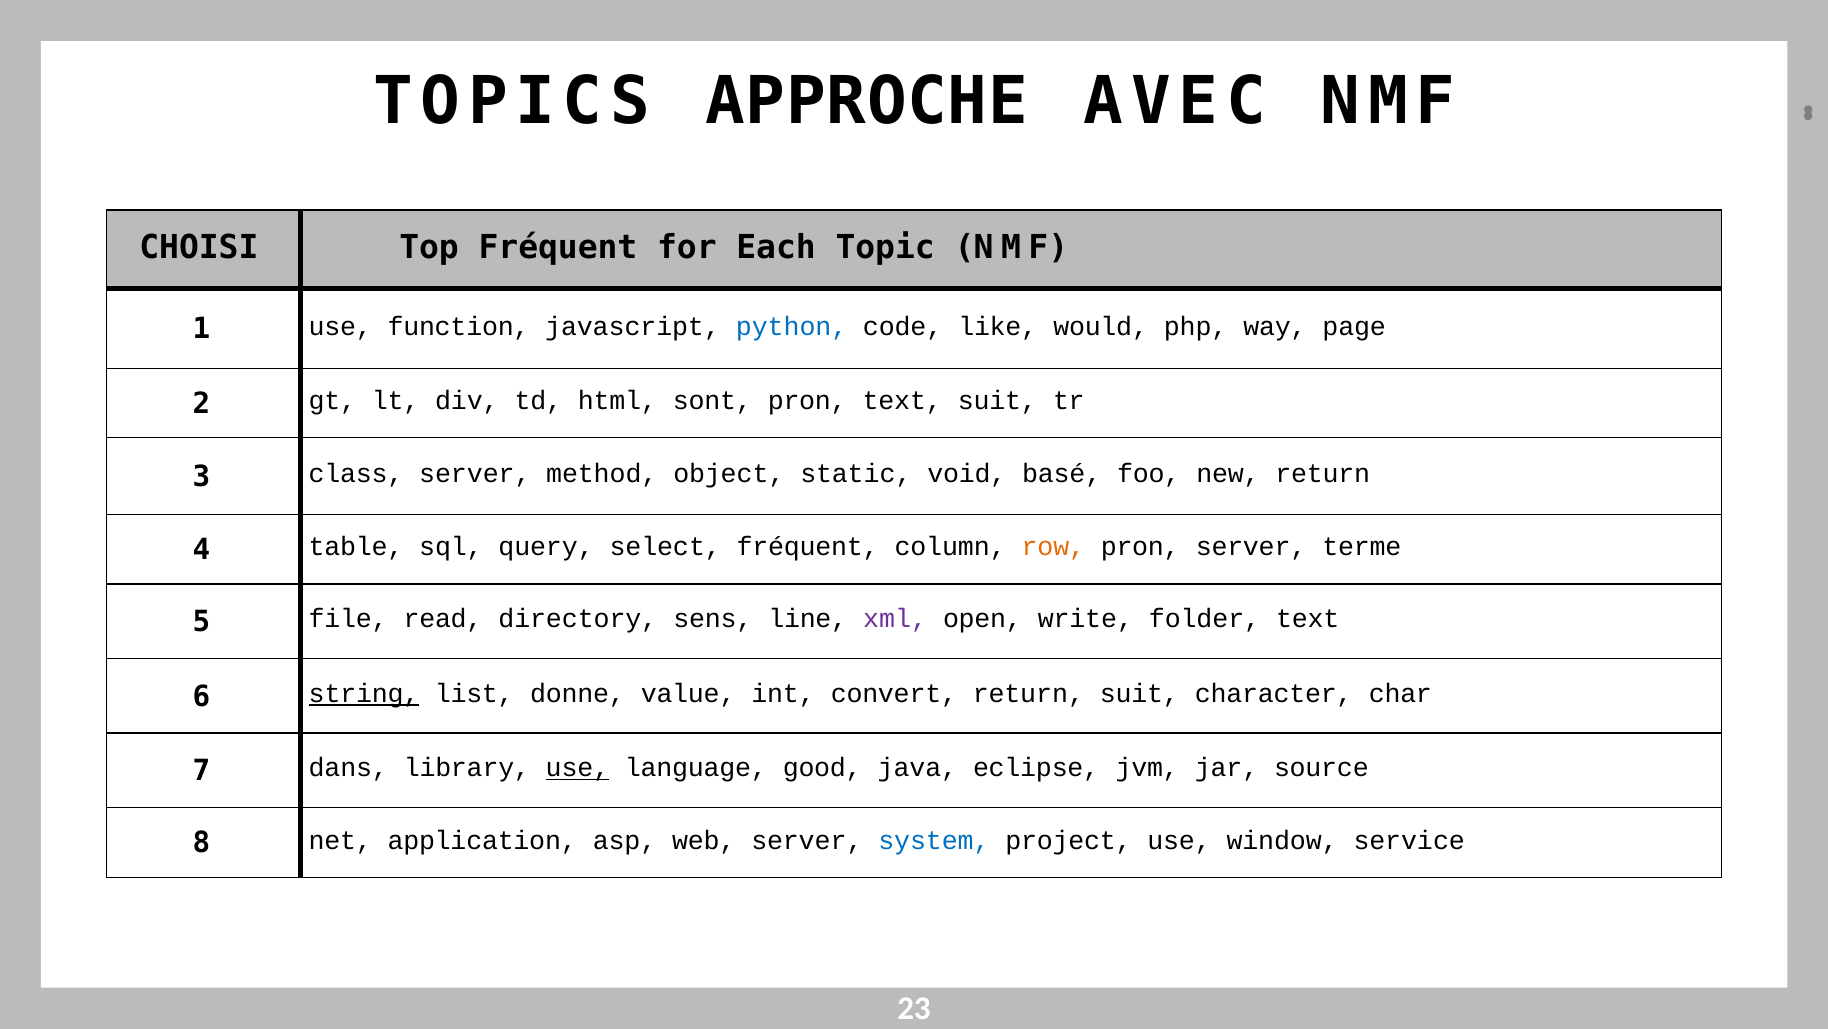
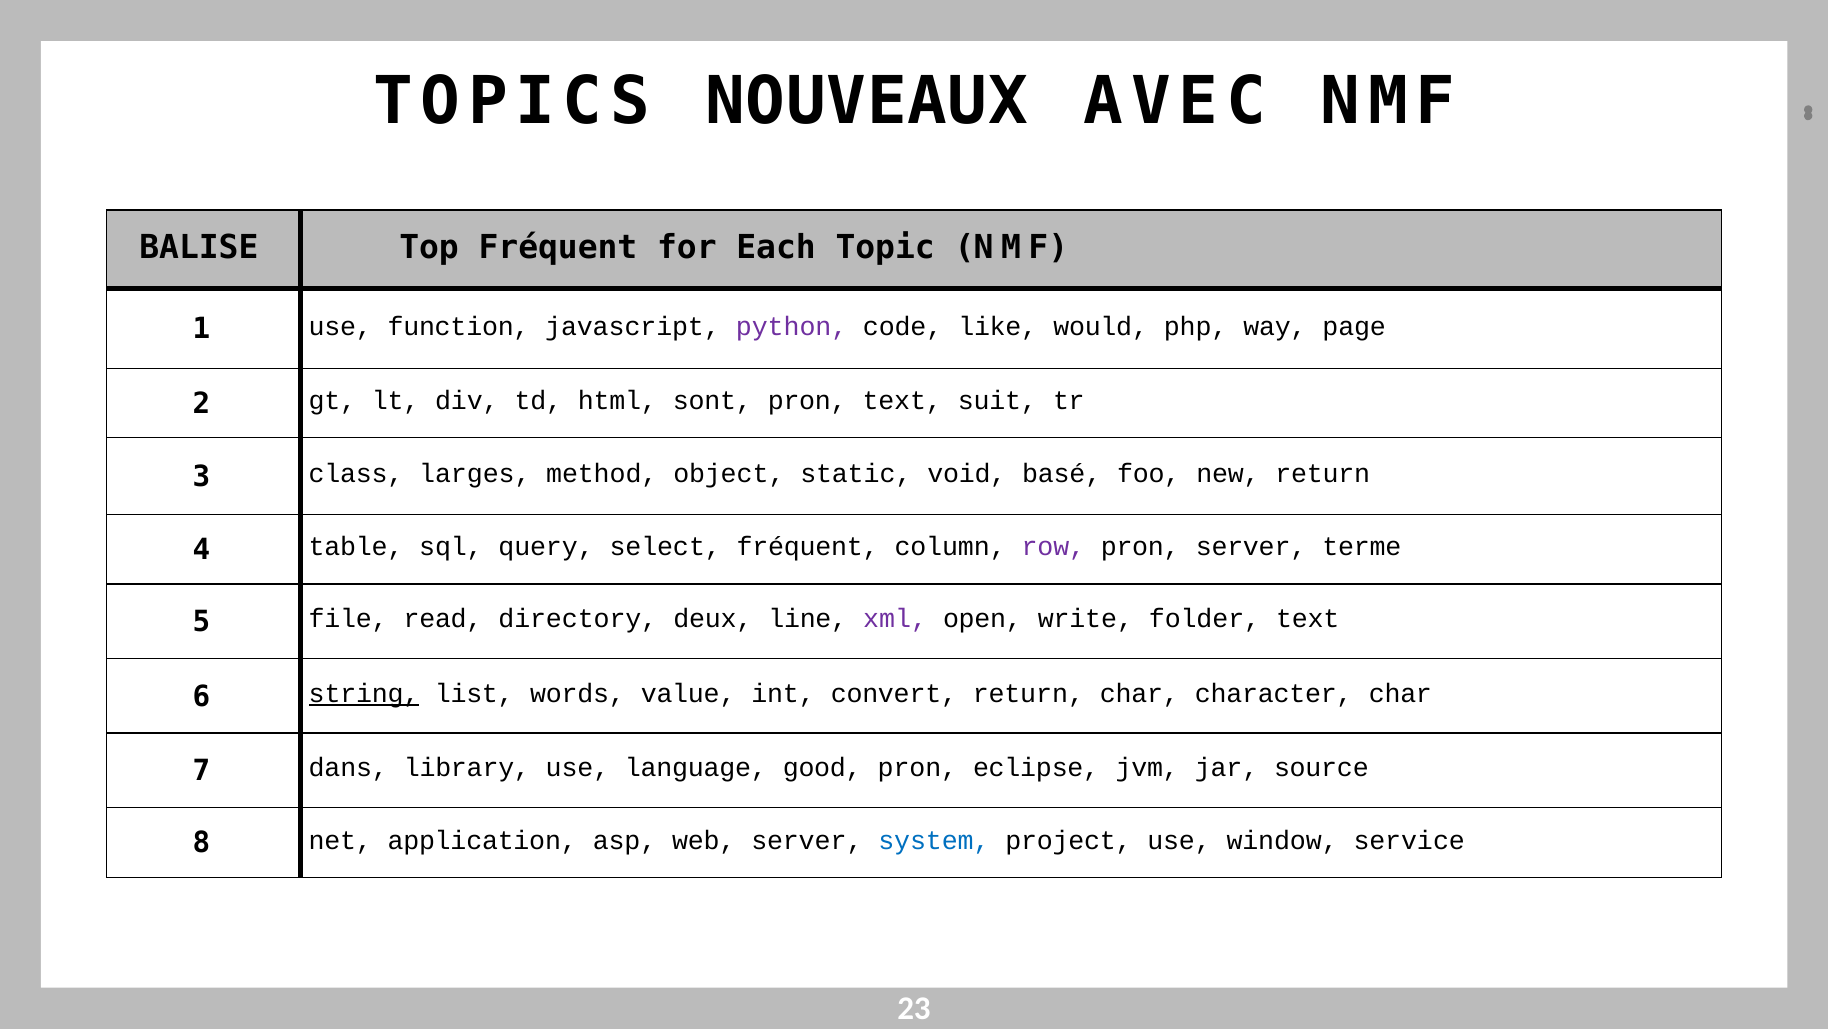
APPROCHE: APPROCHE -> NOUVEAUX (867, 102)
CHOISI: CHOISI -> BALISE (199, 248)
python colour: blue -> purple (792, 327)
class server: server -> larges (475, 474)
row colour: orange -> purple (1053, 547)
sens: sens -> deux (713, 619)
donne: donne -> words (578, 694)
return suit: suit -> char (1139, 694)
use underline: present -> none (578, 768)
good java: java -> pron (917, 768)
